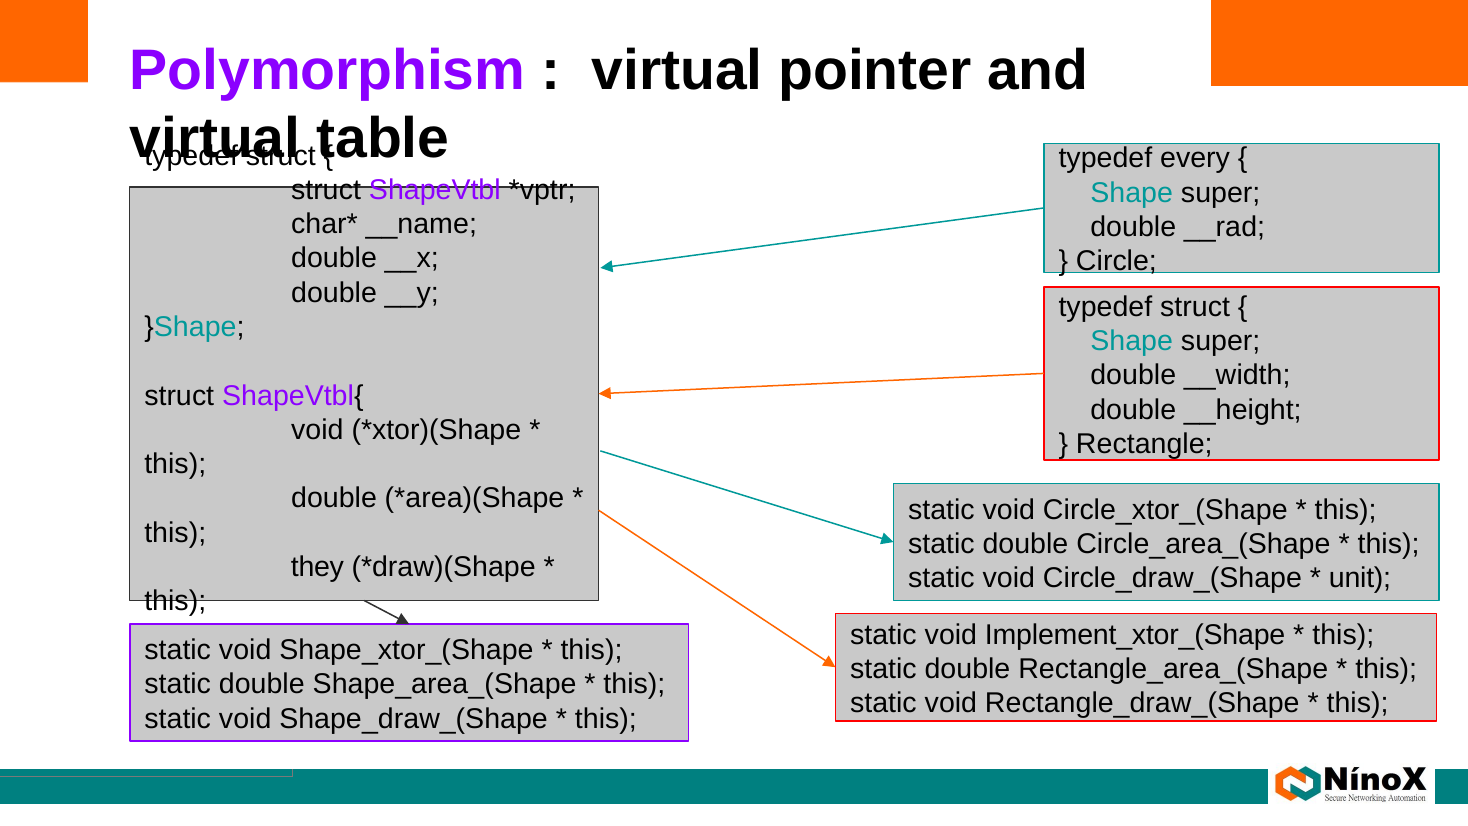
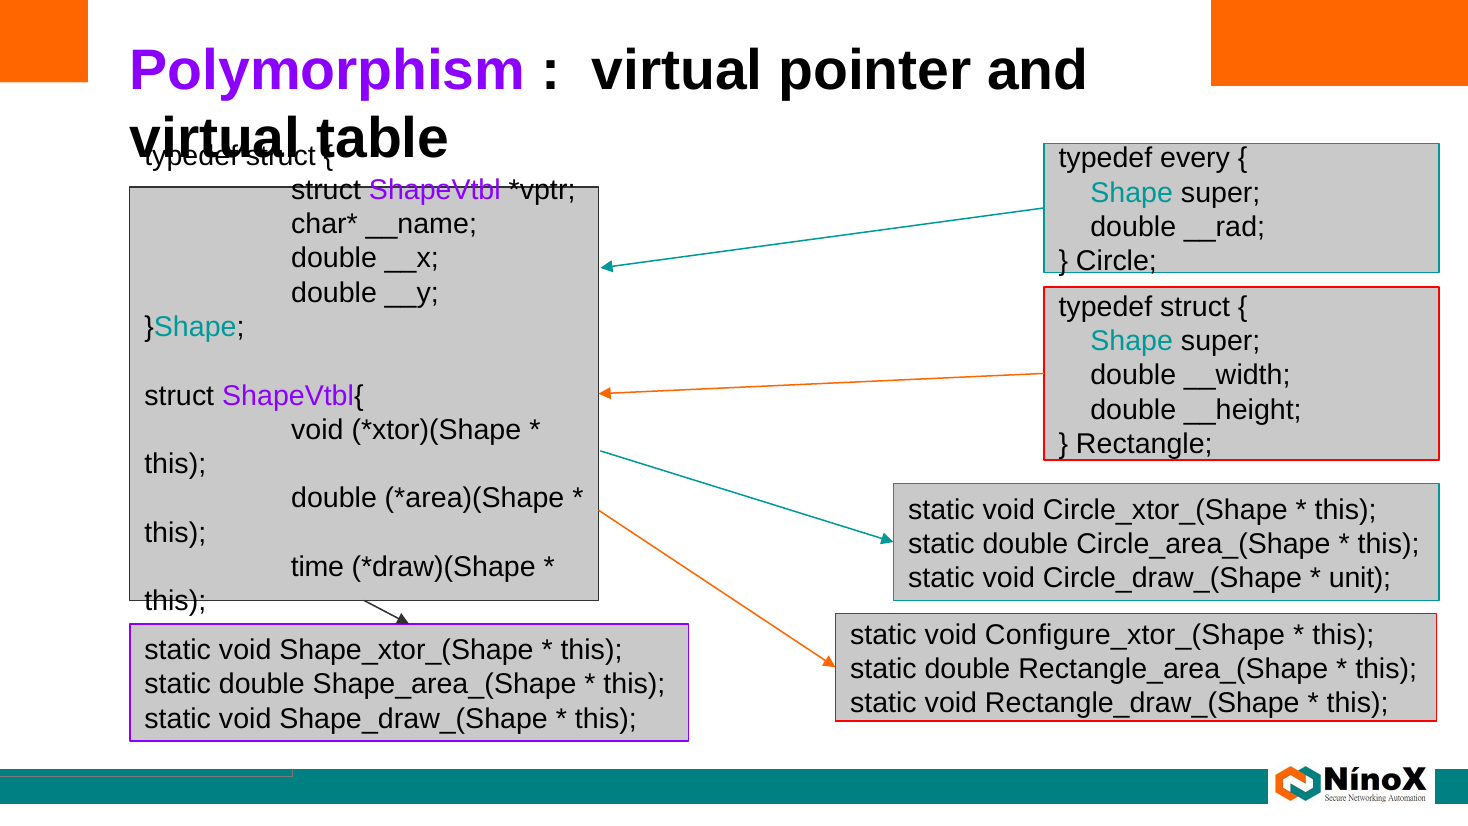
they: they -> time (317, 567)
Implement_xtor_(Shape: Implement_xtor_(Shape -> Configure_xtor_(Shape (1135, 635)
